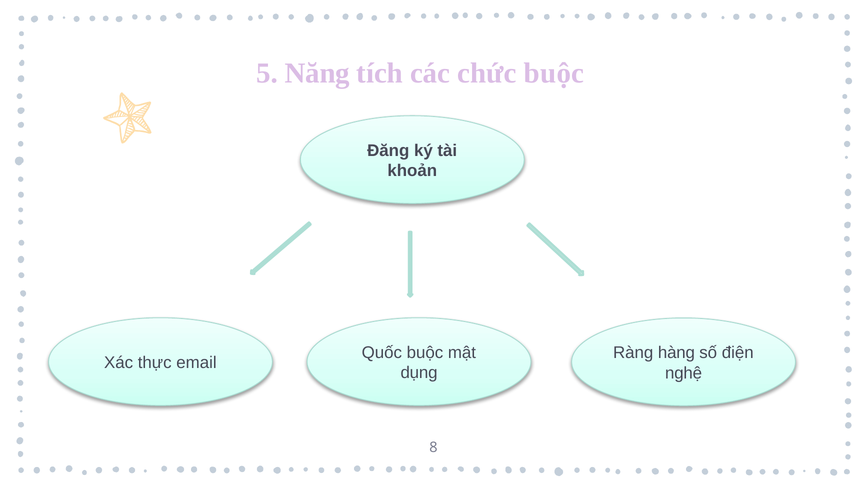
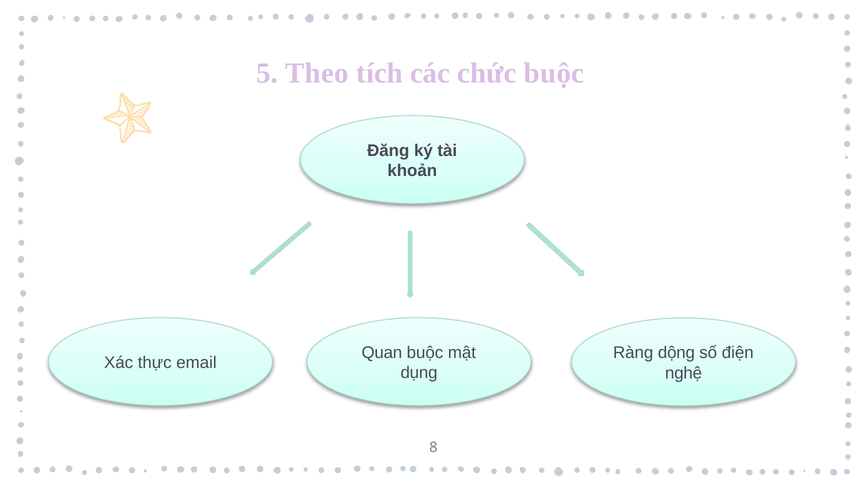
Năng: Năng -> Theo (317, 73)
Quốc: Quốc -> Quan (382, 352)
hàng: hàng -> dộng (676, 353)
